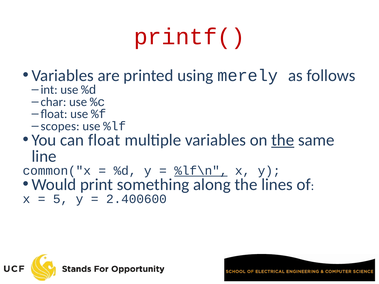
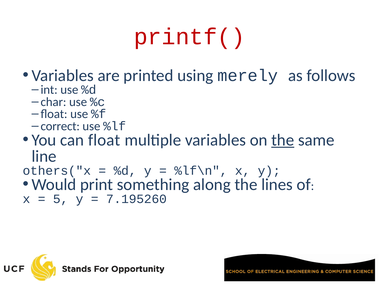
scopes: scopes -> correct (60, 126)
common("x: common("x -> others("x (57, 171)
%lf\n underline: present -> none (201, 171)
2.400600: 2.400600 -> 7.195260 (136, 199)
